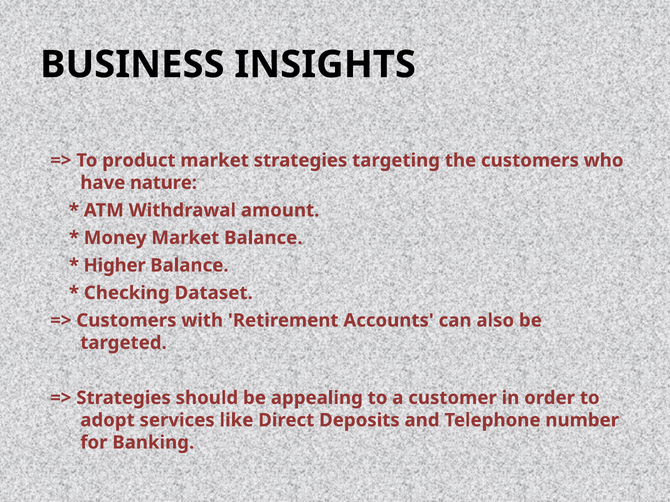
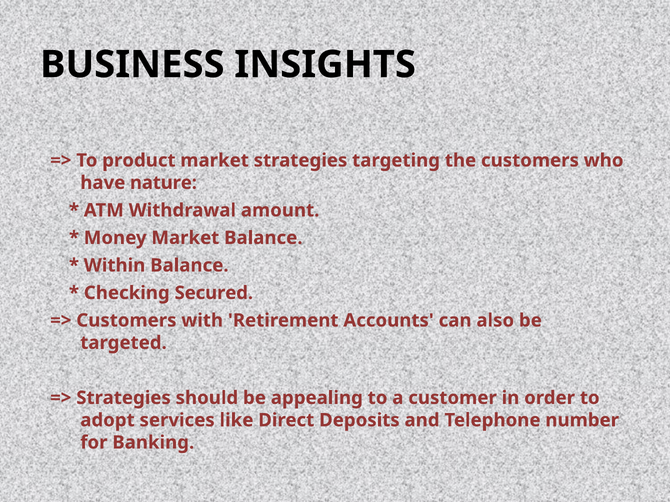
Higher: Higher -> Within (115, 266)
Dataset: Dataset -> Secured (214, 293)
